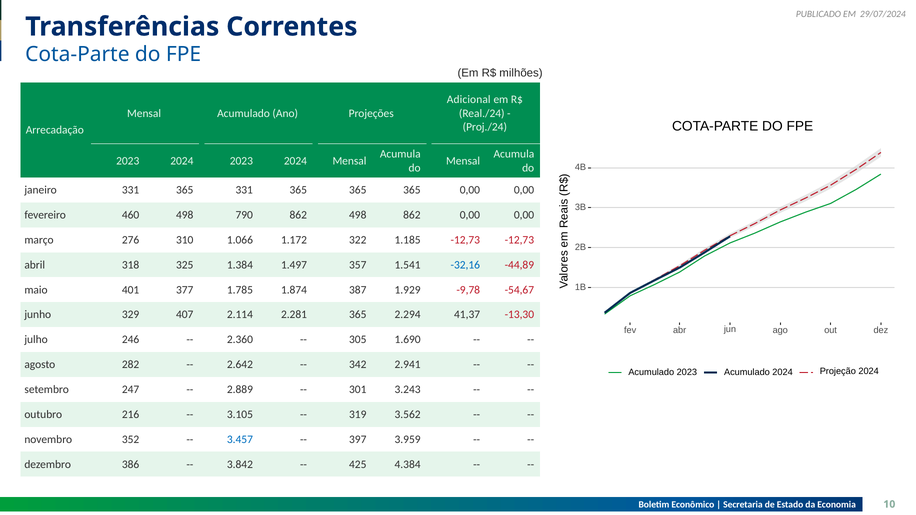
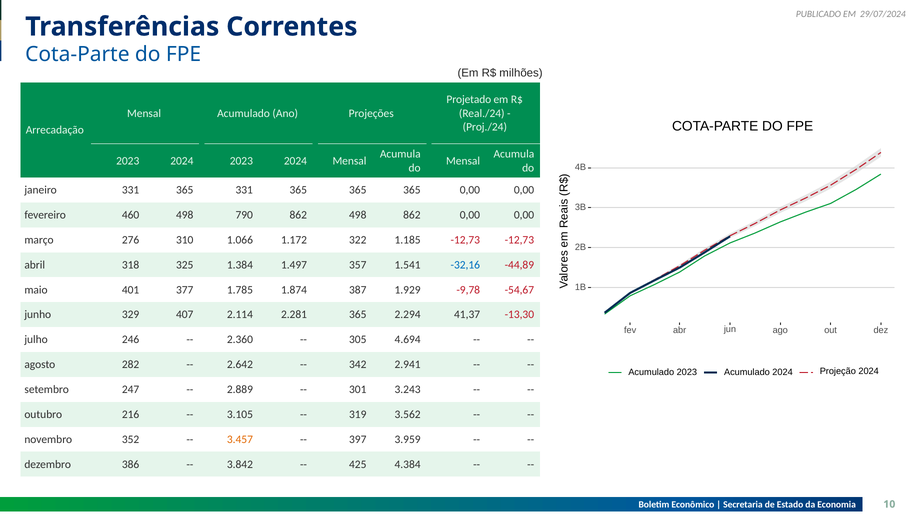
Adicional: Adicional -> Projetado (469, 99)
1.690: 1.690 -> 4.694 (408, 340)
3.457 colour: blue -> orange (240, 440)
